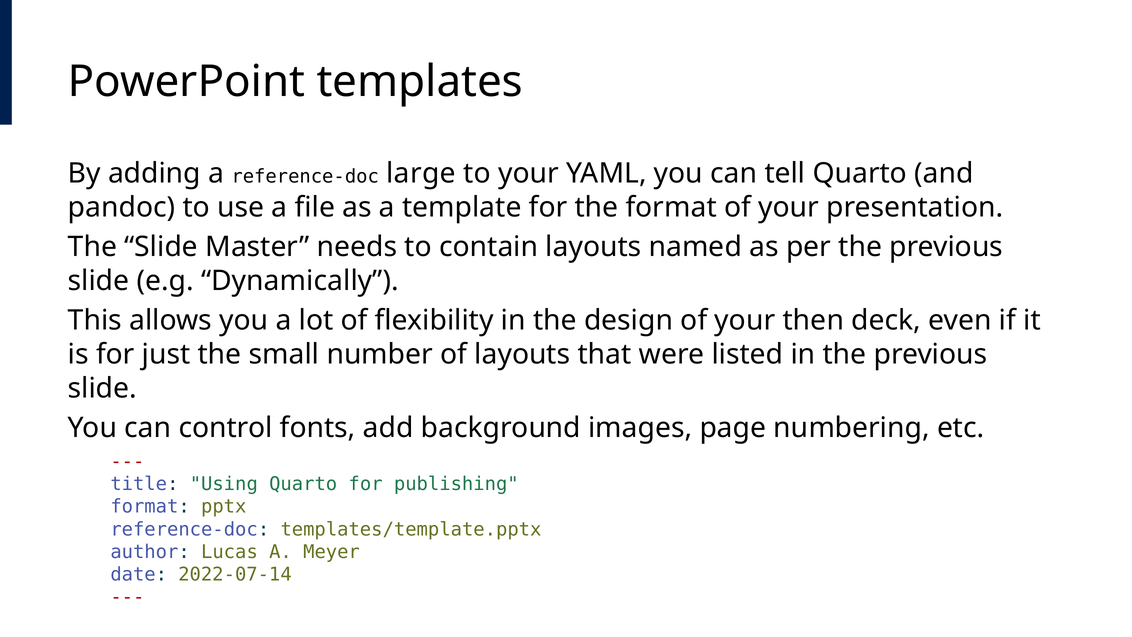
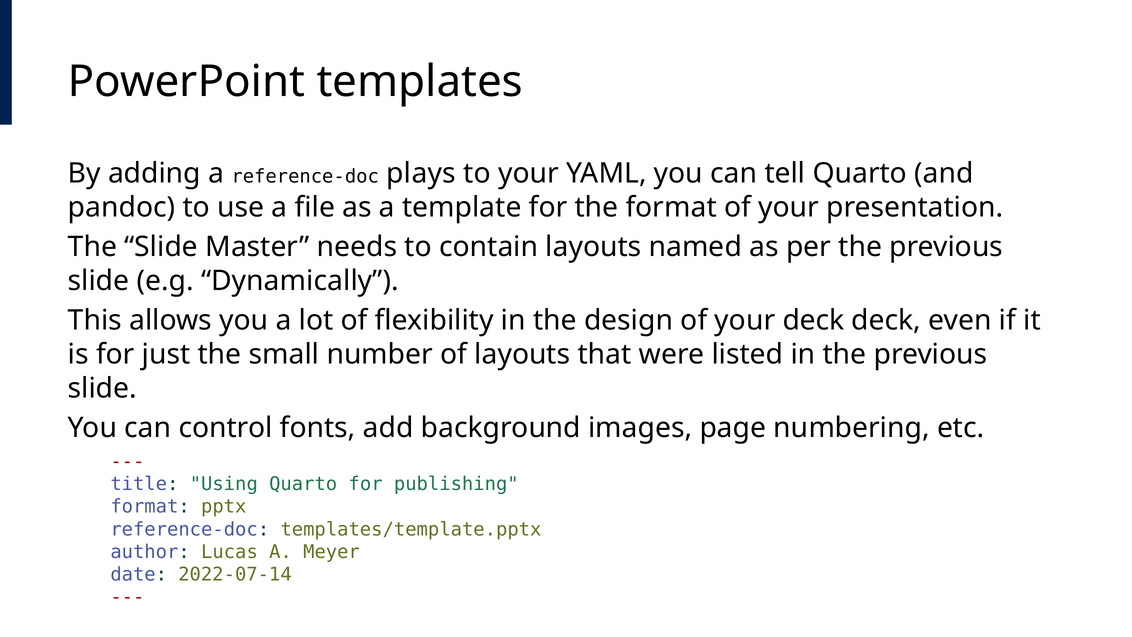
large: large -> plays (421, 173)
your then: then -> deck (813, 320)
